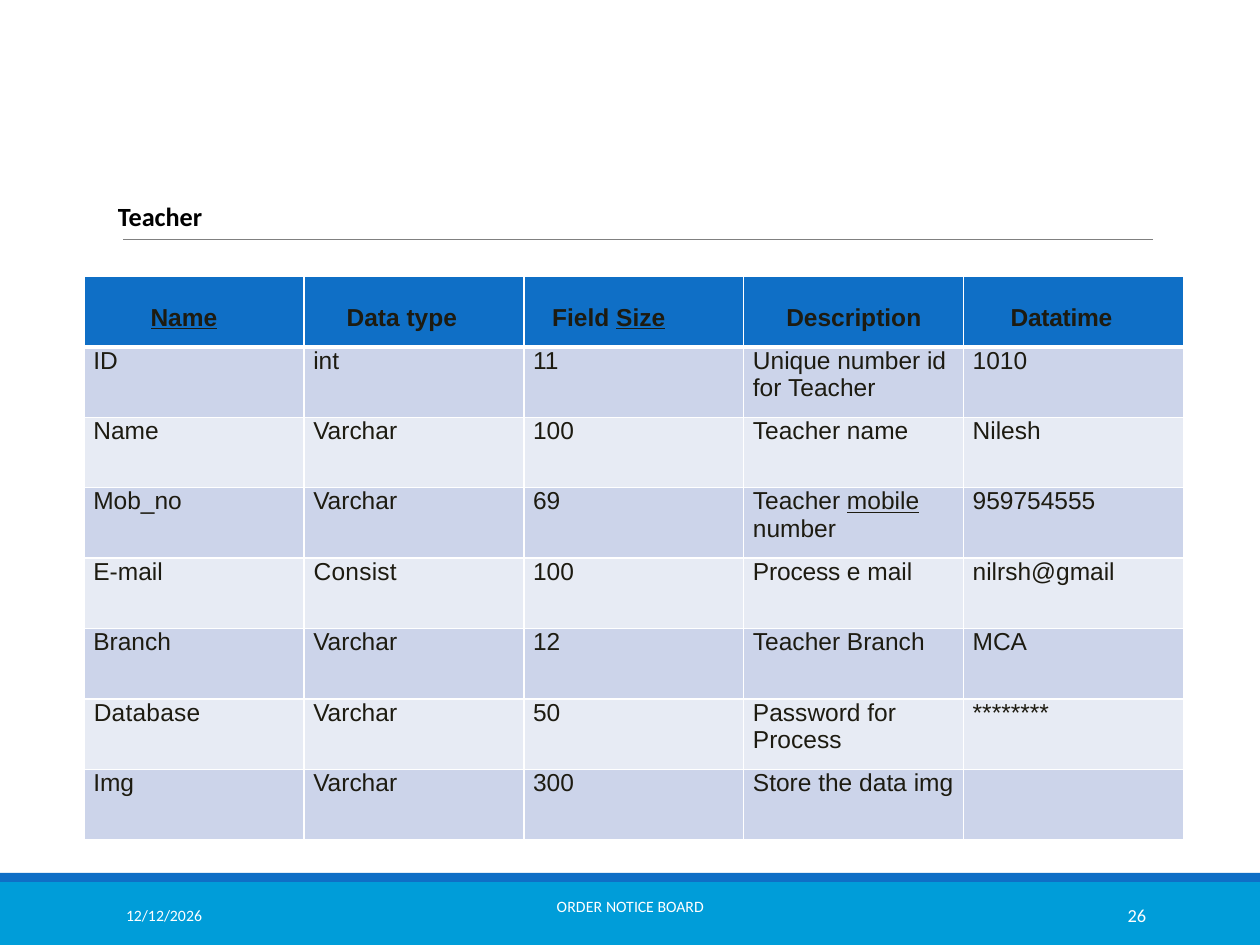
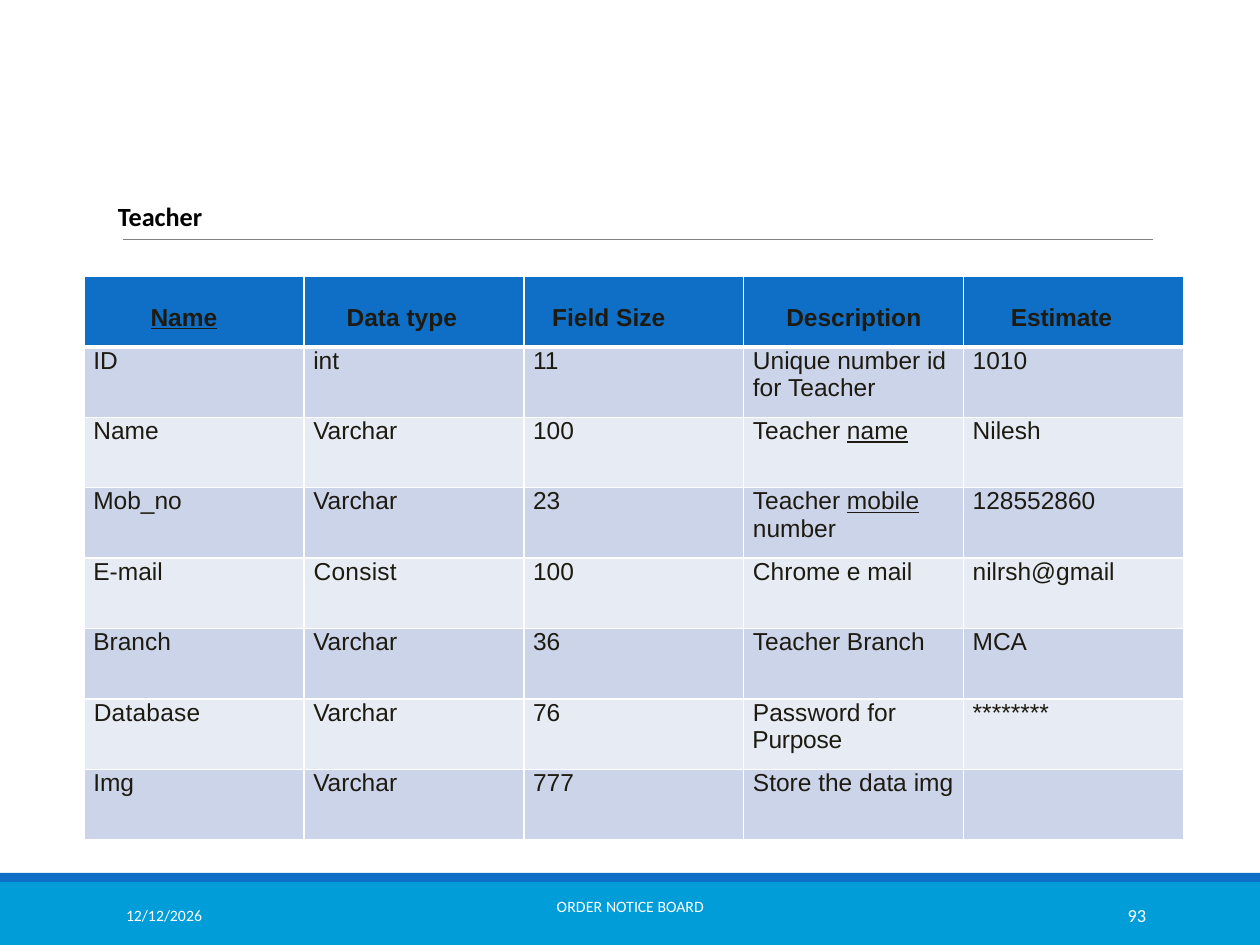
Size underline: present -> none (641, 318)
Datatime: Datatime -> Estimate (1061, 318)
name underline: none -> present (878, 431)
69: 69 -> 23 (547, 502)
959754555: 959754555 -> 128552860 (1034, 502)
100 Process: Process -> Chrome (797, 572)
12: 12 -> 36 (547, 643)
50: 50 -> 76 (547, 713)
Process: Process -> Purpose (797, 741)
300: 300 -> 777 (554, 783)
26: 26 -> 93 (1137, 916)
